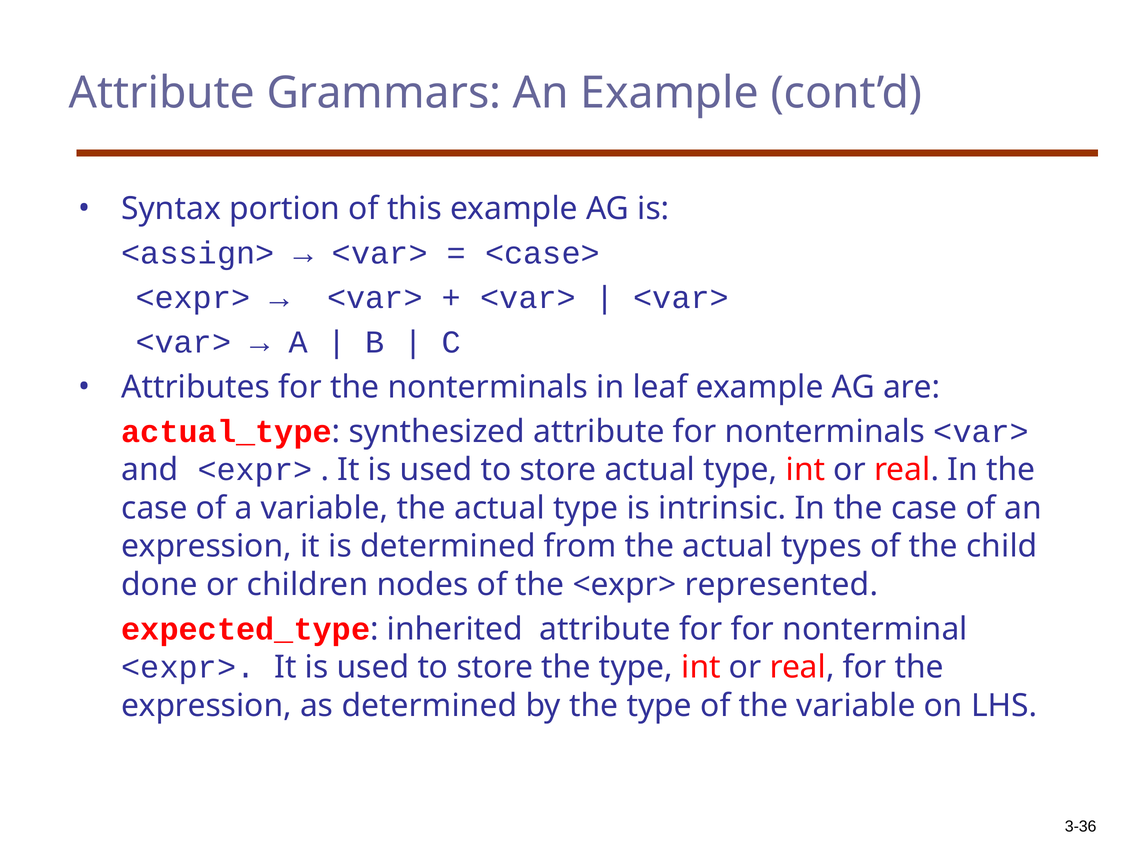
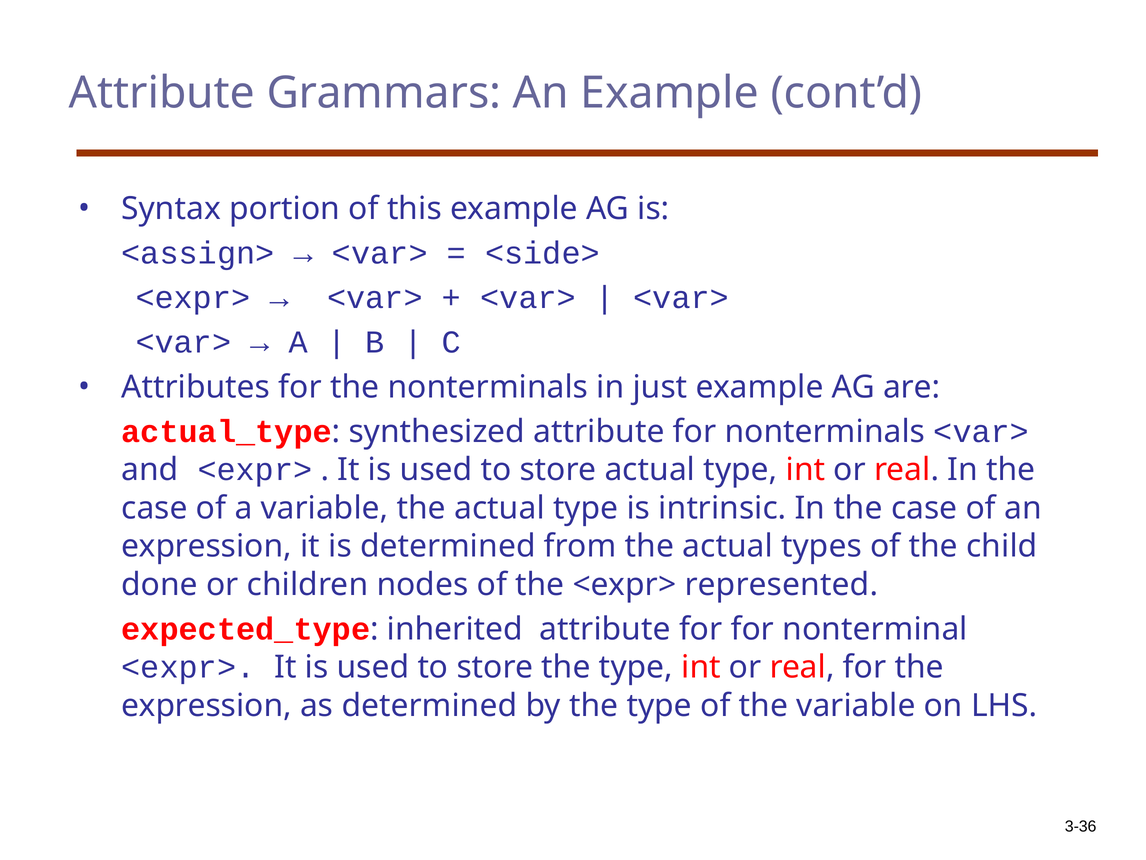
<case>: <case> -> <side> (542, 253)
leaf: leaf -> just (660, 387)
